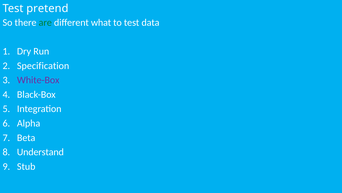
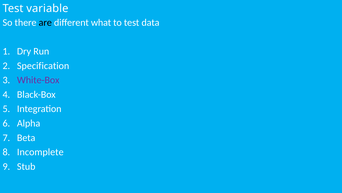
pretend: pretend -> variable (47, 8)
are colour: green -> black (45, 23)
Understand: Understand -> Incomplete (40, 152)
